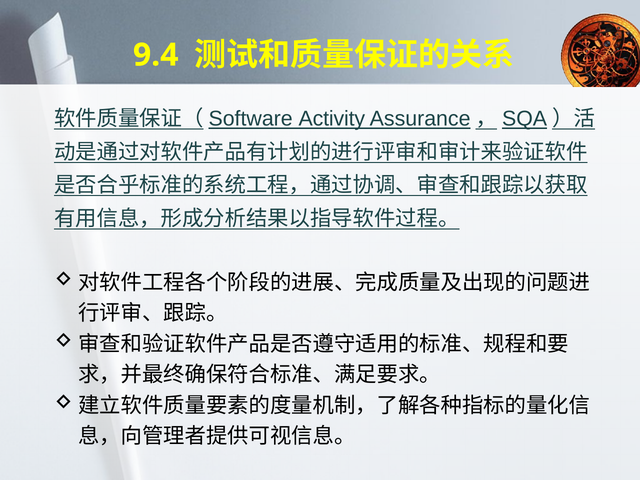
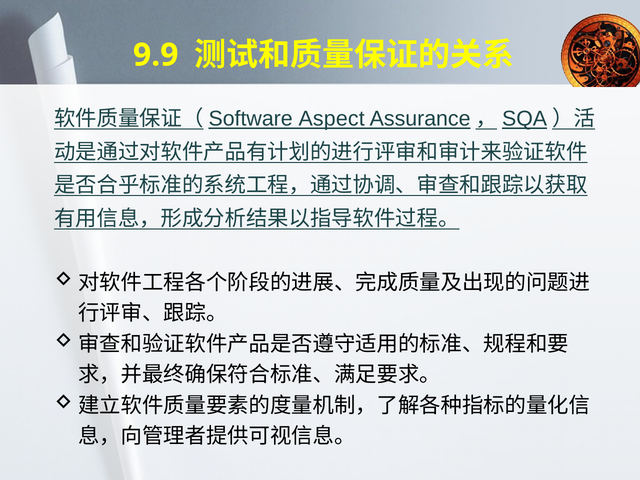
9.4: 9.4 -> 9.9 (156, 55)
Activity: Activity -> Aspect (332, 119)
